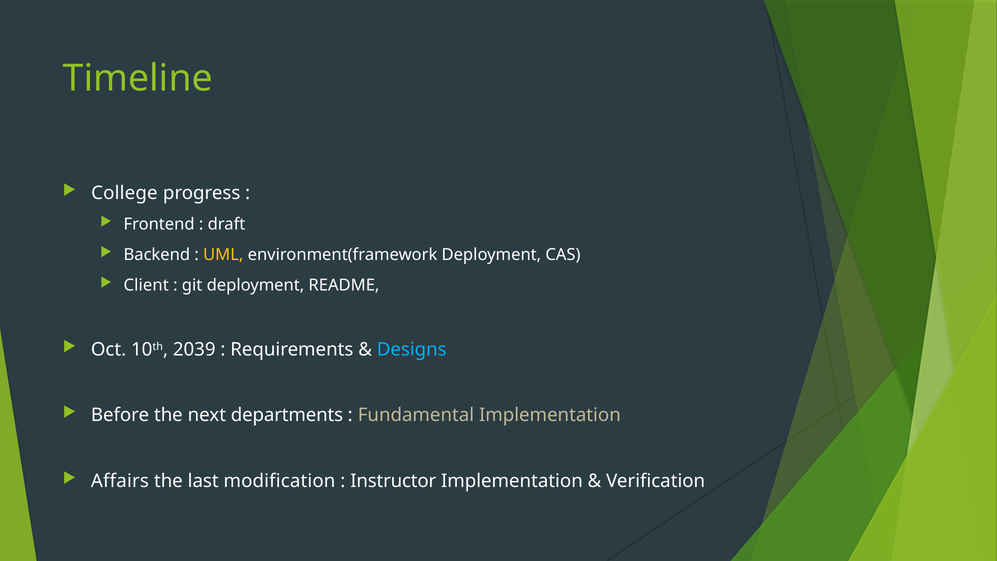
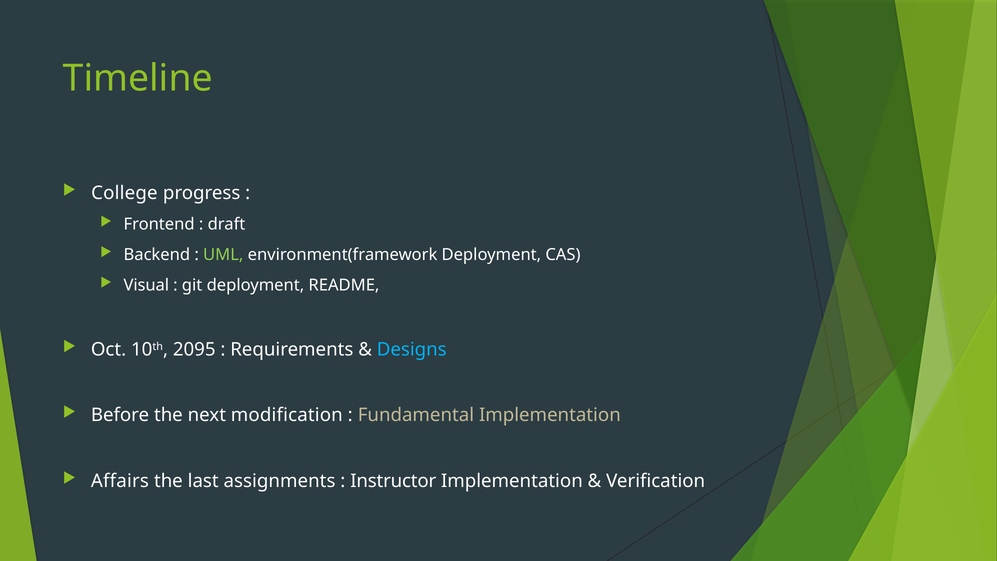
UML colour: yellow -> light green (223, 255)
Client: Client -> Visual (146, 285)
2039: 2039 -> 2095 (194, 349)
departments: departments -> modification (287, 415)
modification: modification -> assignments (280, 481)
